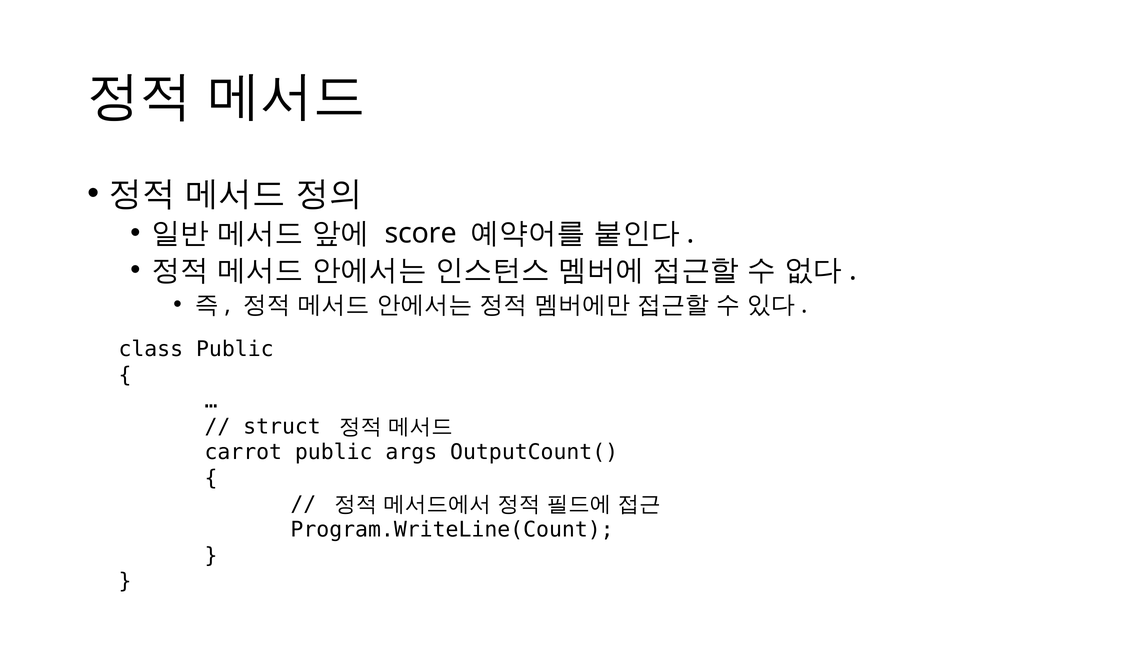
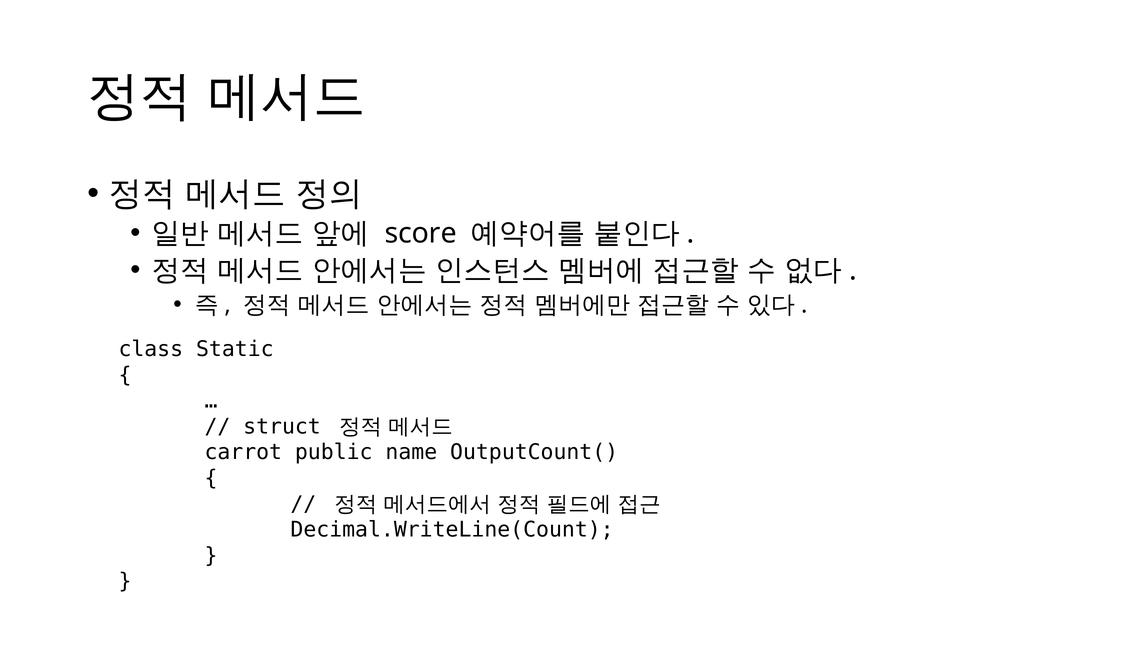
class Public: Public -> Static (235, 349)
args: args -> name (411, 452)
Program.WriteLine(Count: Program.WriteLine(Count -> Decimal.WriteLine(Count (452, 529)
